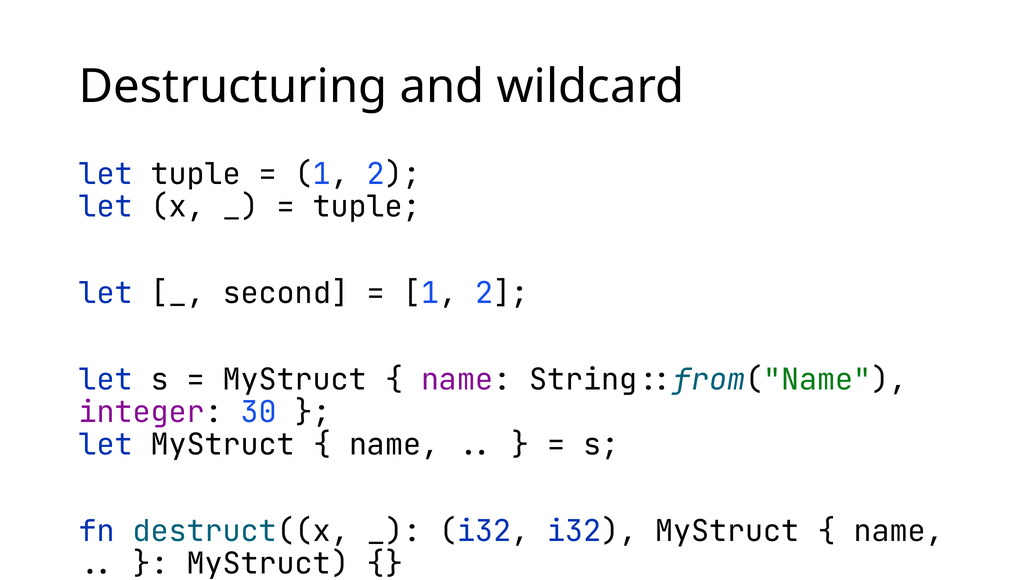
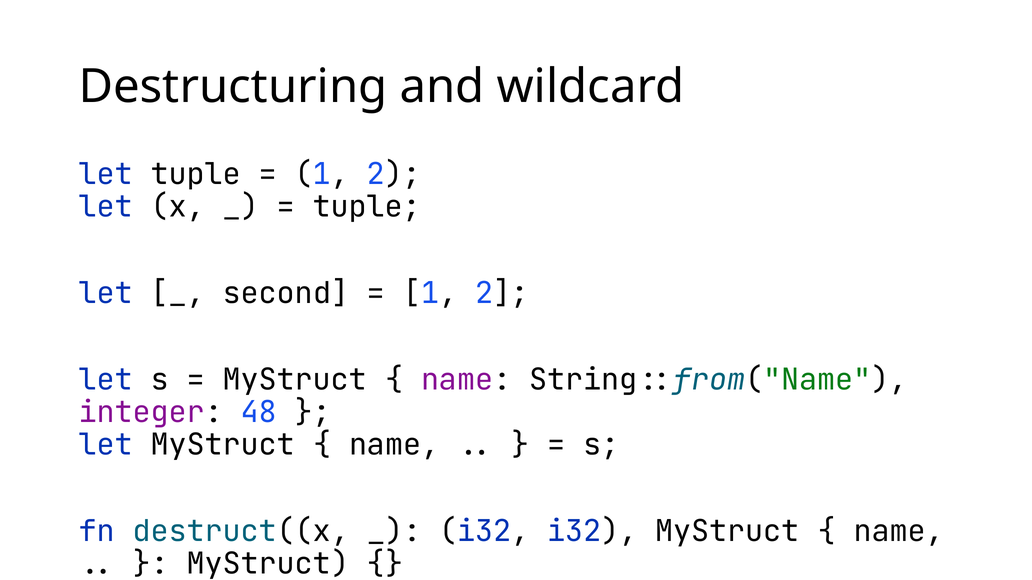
30: 30 -> 48 (259, 413)
